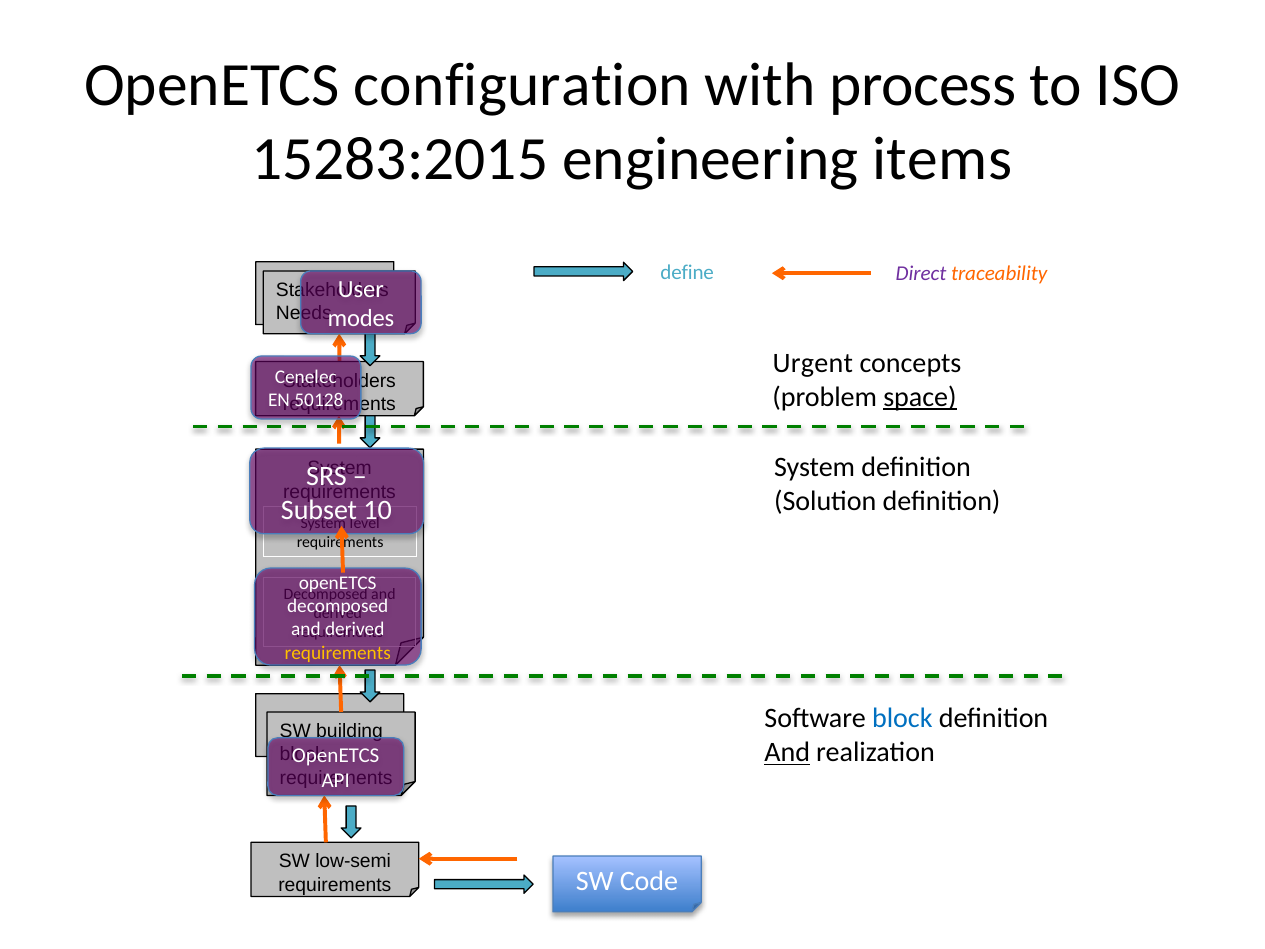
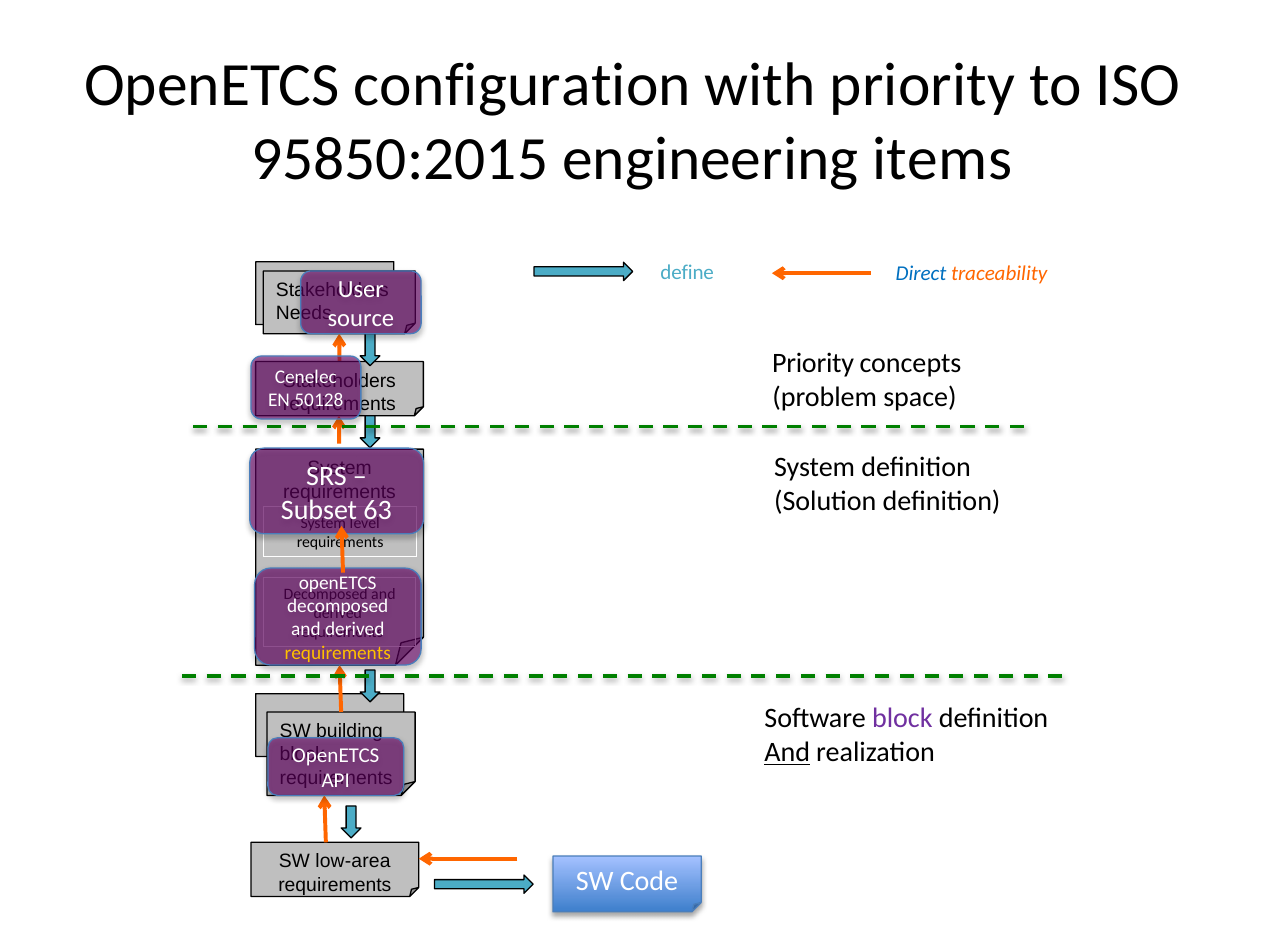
with process: process -> priority (923, 85)
15283:2015: 15283:2015 -> 95850:2015 (400, 159)
Direct colour: purple -> blue (921, 273)
modes: modes -> source (361, 319)
Urgent: Urgent -> Priority (813, 363)
space underline: present -> none (920, 397)
10: 10 -> 63 (378, 510)
block colour: blue -> purple (902, 719)
low-semi: low-semi -> low-area (353, 861)
